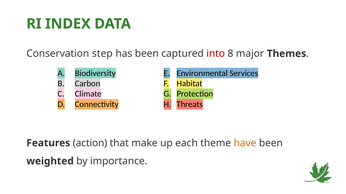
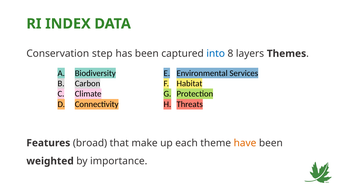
into colour: red -> blue (216, 54)
major: major -> layers (250, 54)
action: action -> broad (90, 143)
